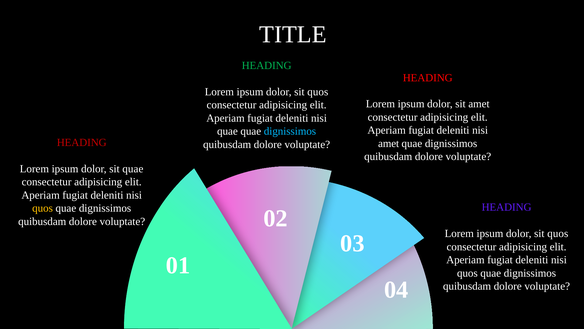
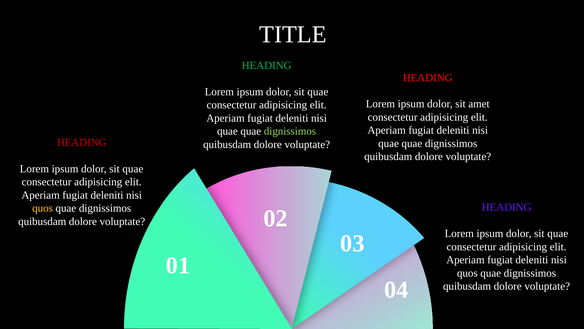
quos: quos -> quae (318, 92)
dignissimos colour: light blue -> light green (290, 131)
amet: amet -> quae (389, 143)
quos: quos -> quae (558, 233)
